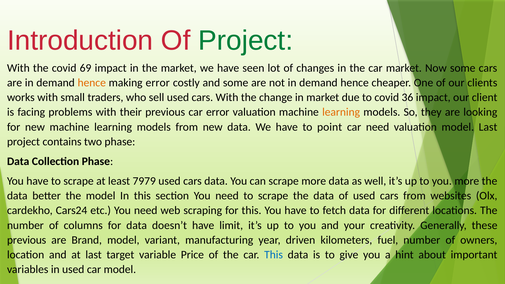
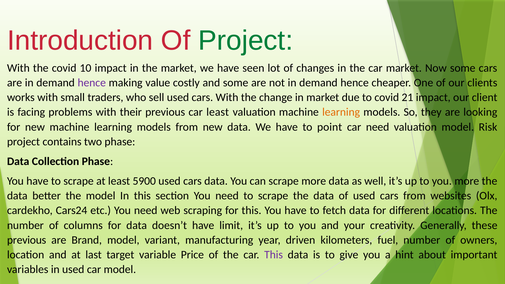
69: 69 -> 10 (86, 68)
hence colour: orange -> purple (92, 83)
making error: error -> value (158, 83)
36: 36 -> 21 (407, 98)
car error: error -> least (218, 112)
model Last: Last -> Risk (488, 127)
7979: 7979 -> 5900 (144, 181)
This colour: blue -> purple (274, 255)
